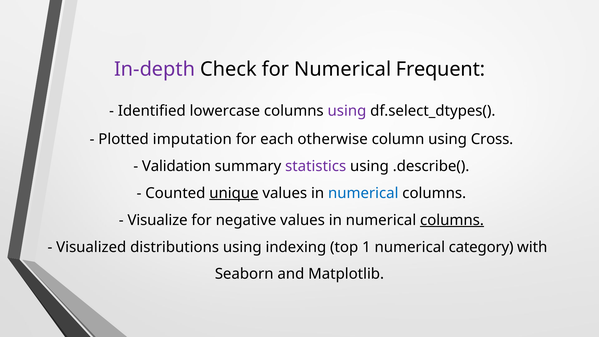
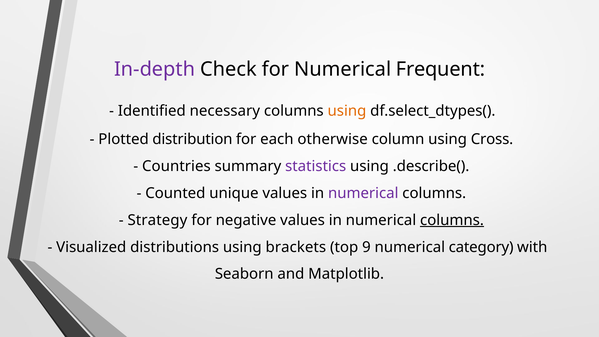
lowercase: lowercase -> necessary (225, 111)
using colour: purple -> orange (347, 111)
imputation: imputation -> distribution (192, 139)
Validation: Validation -> Countries (176, 166)
unique underline: present -> none (234, 193)
numerical colour: blue -> purple (363, 193)
Visualize: Visualize -> Strategy (157, 220)
indexing: indexing -> brackets (296, 247)
1: 1 -> 9 (366, 247)
